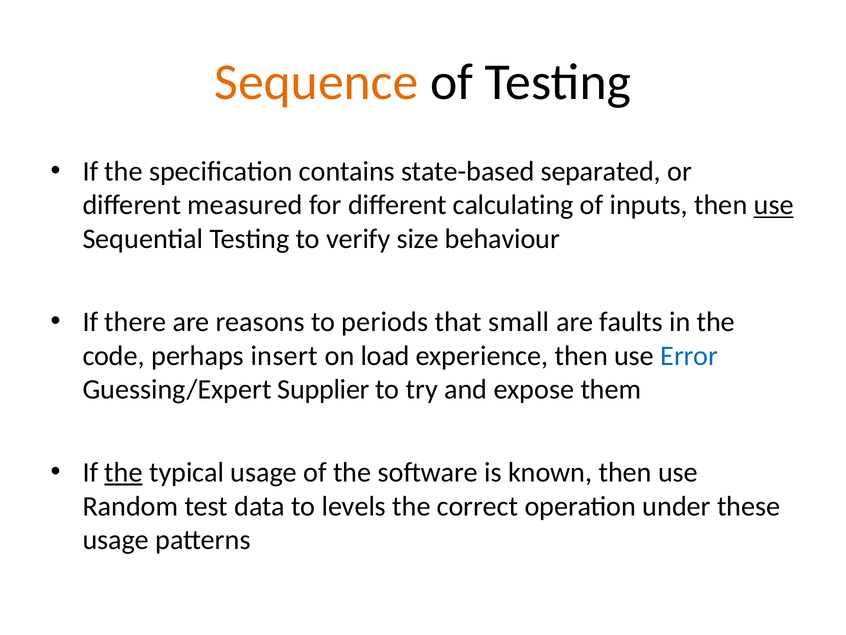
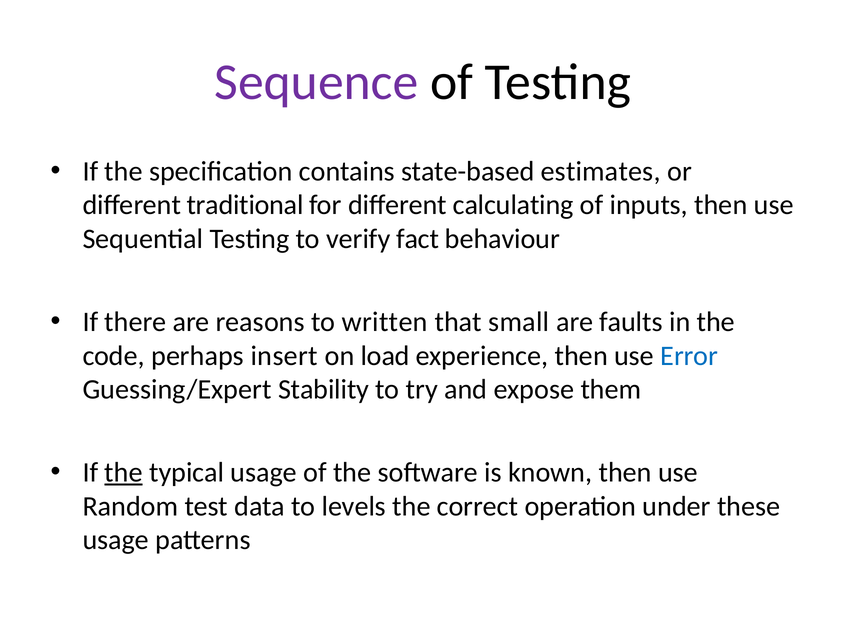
Sequence colour: orange -> purple (316, 82)
separated: separated -> estimates (601, 171)
measured: measured -> traditional (245, 205)
use underline: present -> none (774, 205)
size: size -> fact (418, 239)
periods: periods -> written (385, 322)
Supplier: Supplier -> Stability (324, 389)
